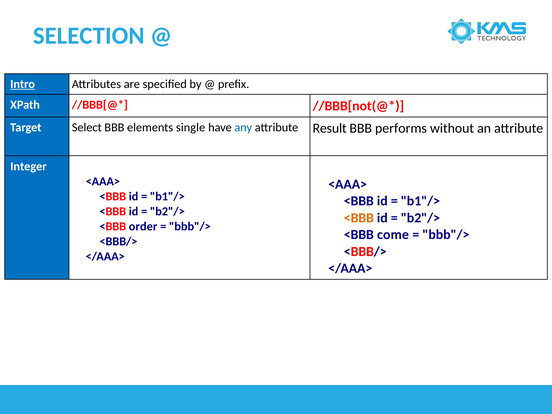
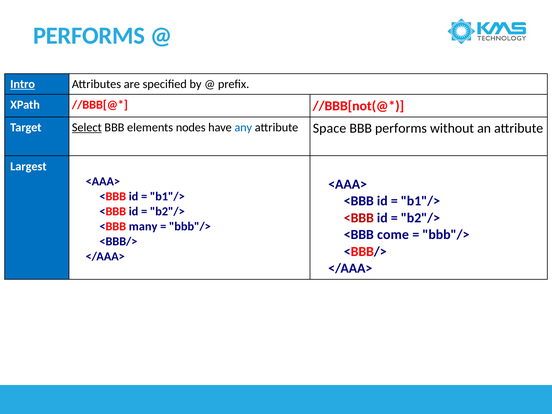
SELECTION: SELECTION -> PERFORMS (89, 36)
Select underline: none -> present (87, 127)
single: single -> nodes (191, 127)
Result: Result -> Space (329, 128)
Integer: Integer -> Largest (28, 166)
<BBB colour: orange -> red (359, 218)
order: order -> many (143, 226)
